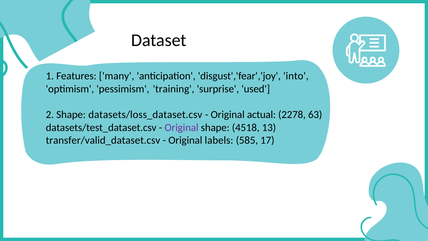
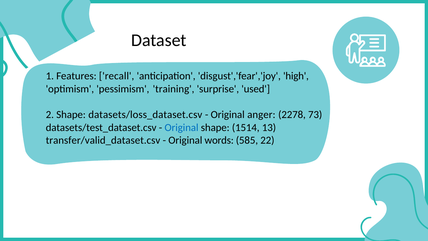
many: many -> recall (117, 76)
into: into -> high (296, 76)
actual: actual -> anger (261, 115)
63: 63 -> 73 (315, 115)
Original colour: purple -> blue (181, 127)
4518: 4518 -> 1514 (246, 127)
labels: labels -> words (219, 140)
17: 17 -> 22 (267, 140)
